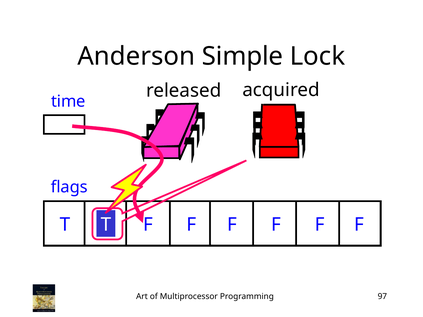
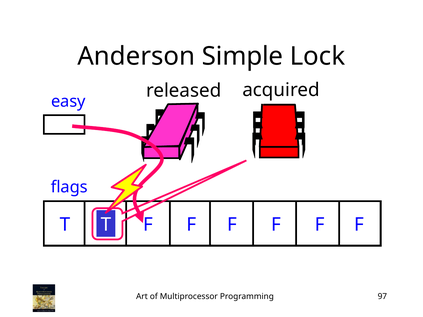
time: time -> easy (68, 102)
